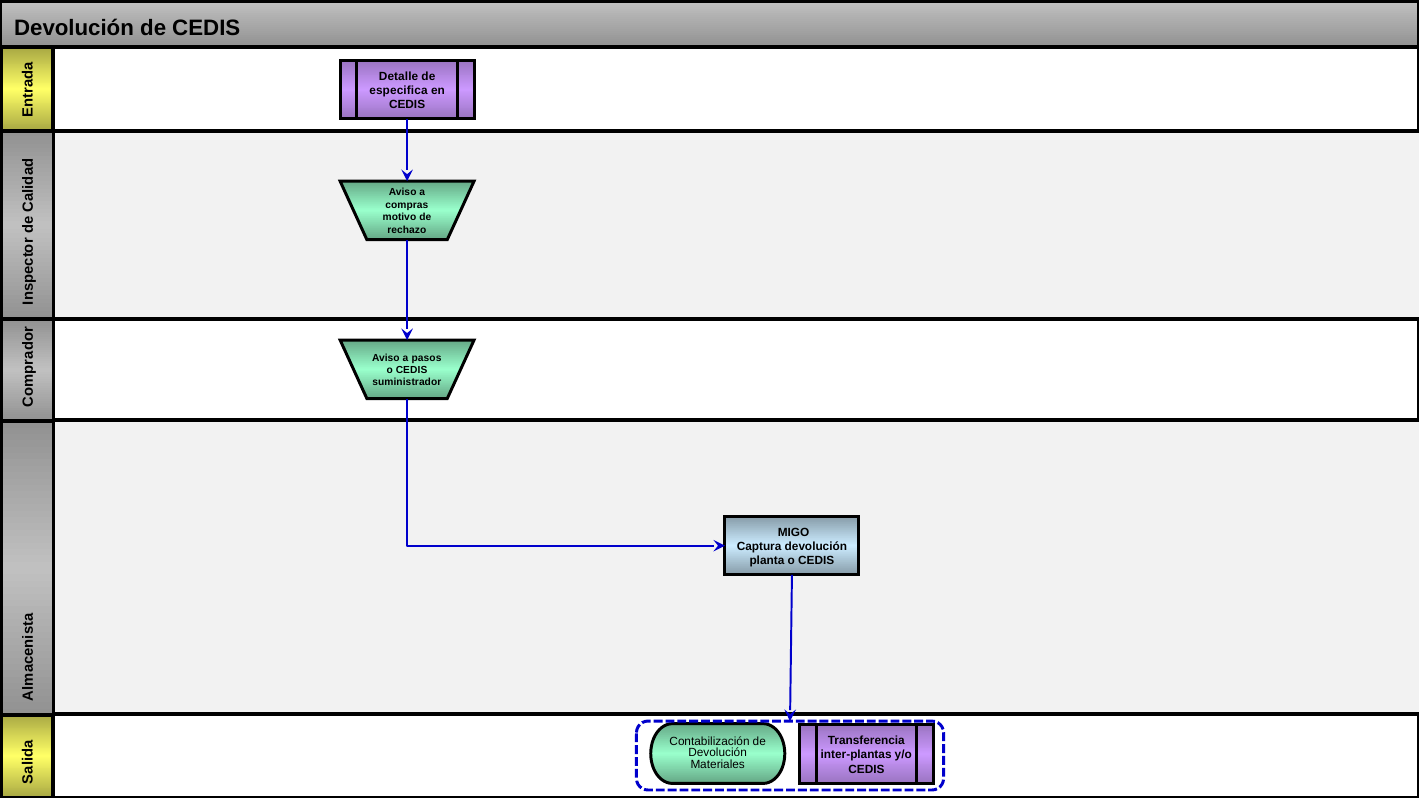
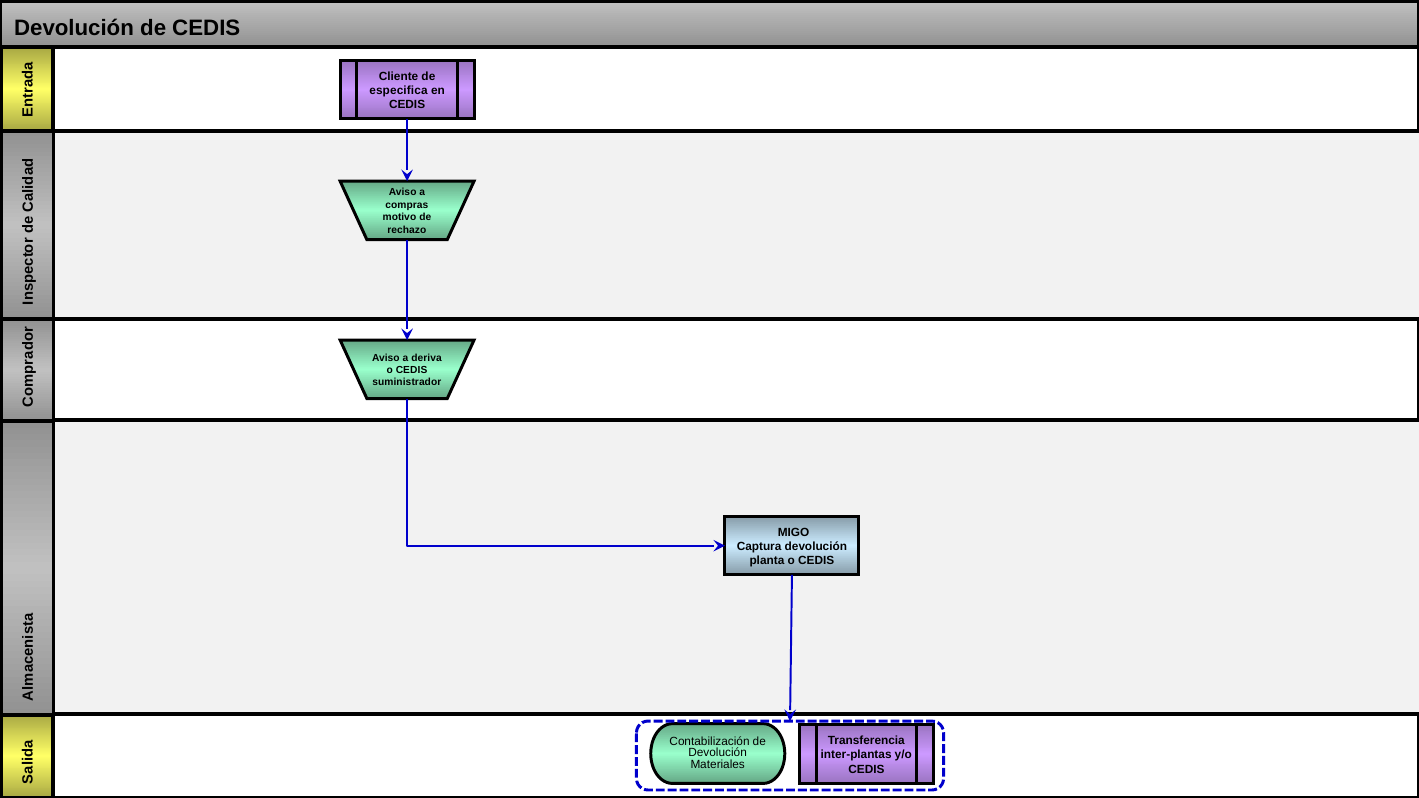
Detalle: Detalle -> Cliente (399, 76)
pasos: pasos -> deriva (427, 358)
